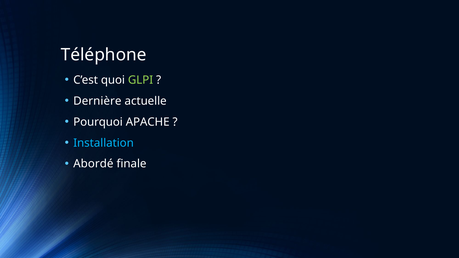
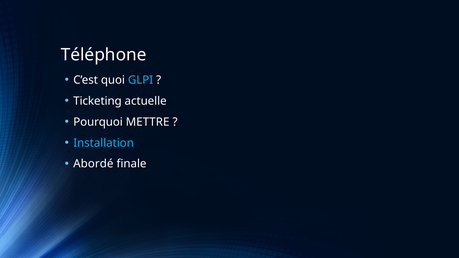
GLPI colour: light green -> light blue (141, 80)
Dernière: Dernière -> Ticketing (97, 101)
APACHE: APACHE -> METTRE (148, 122)
